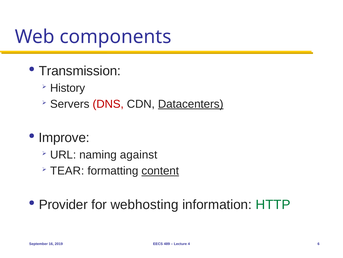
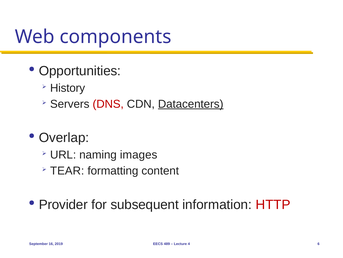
Transmission: Transmission -> Opportunities (80, 71)
Improve: Improve -> Overlap (64, 137)
against: against -> images (139, 154)
content underline: present -> none (160, 170)
webhosting: webhosting -> subsequent (145, 204)
HTTP colour: green -> red (273, 204)
